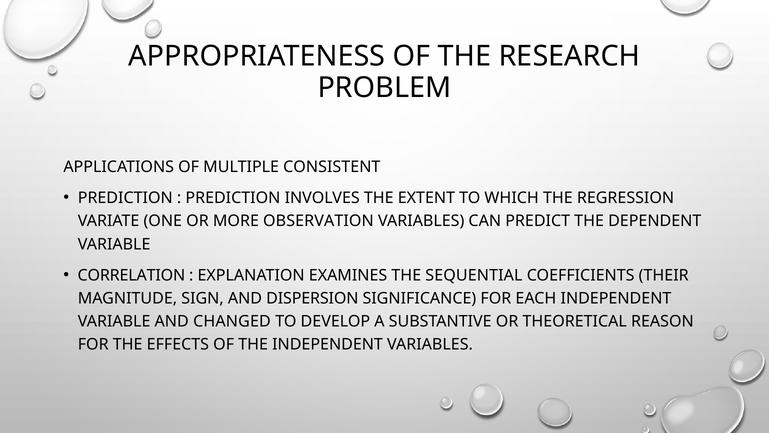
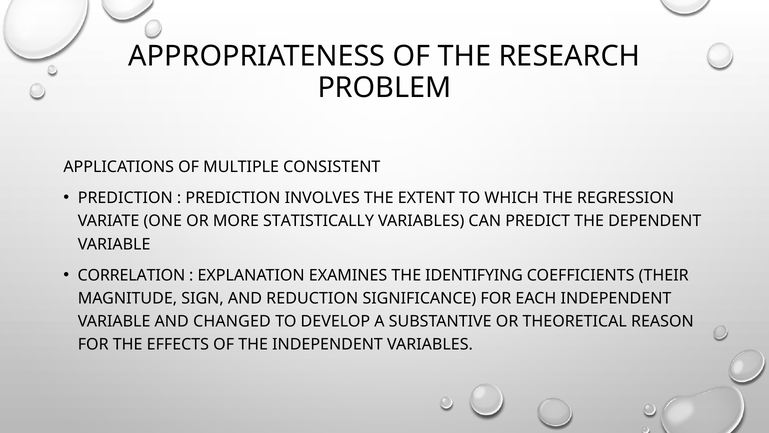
OBSERVATION: OBSERVATION -> STATISTICALLY (319, 221)
SEQUENTIAL: SEQUENTIAL -> IDENTIFYING (474, 275)
DISPERSION: DISPERSION -> REDUCTION (312, 298)
